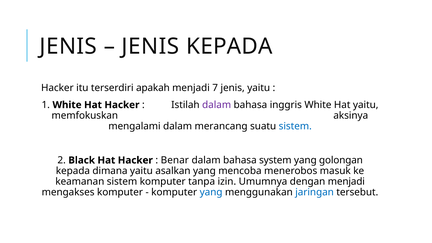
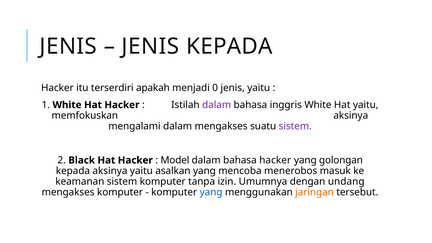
7: 7 -> 0 (215, 88)
dalam merancang: merancang -> mengakses (221, 126)
sistem colour: blue -> purple (295, 126)
Benar: Benar -> Model (175, 160)
bahasa system: system -> hacker (275, 160)
kepada dimana: dimana -> aksinya (110, 171)
dengan menjadi: menjadi -> undang (346, 182)
jaringan colour: blue -> orange (315, 192)
